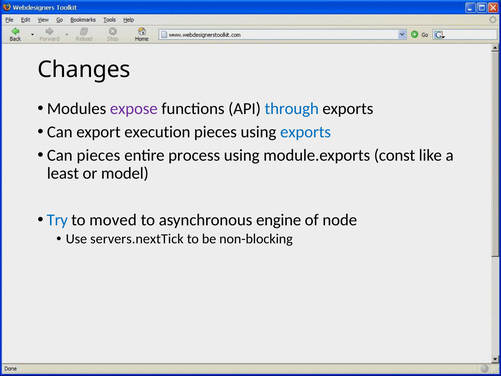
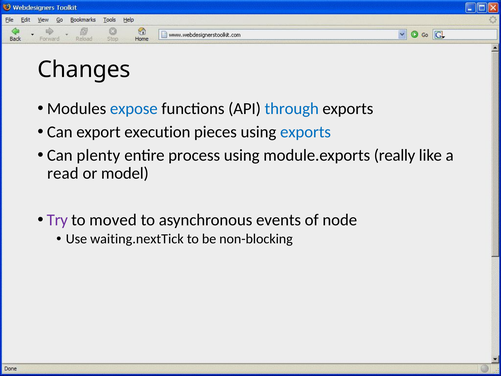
expose colour: purple -> blue (134, 109)
Can pieces: pieces -> plenty (98, 155)
const: const -> really (395, 155)
least: least -> read (63, 173)
Try colour: blue -> purple (57, 220)
engine: engine -> events (279, 220)
servers.nextTick: servers.nextTick -> waiting.nextTick (137, 239)
